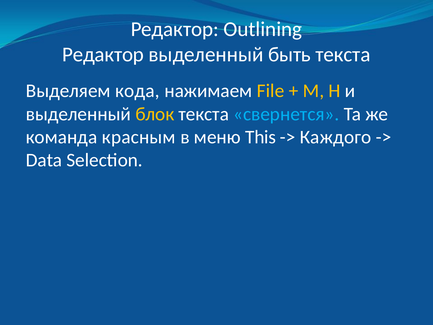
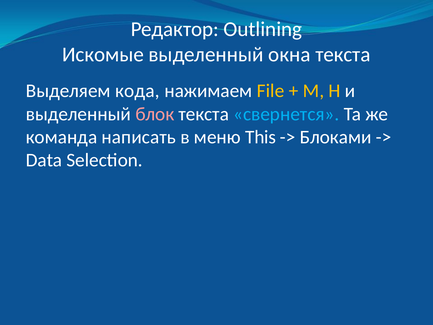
Редактор: Редактор -> Искомые (103, 55)
быть: быть -> окна (289, 55)
блок colour: yellow -> pink (155, 114)
красным: красным -> написать (139, 137)
Каждого: Каждого -> Блоками (336, 137)
